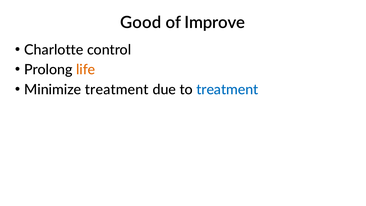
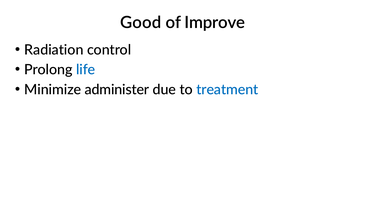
Charlotte: Charlotte -> Radiation (54, 50)
life colour: orange -> blue (86, 70)
Minimize treatment: treatment -> administer (117, 90)
